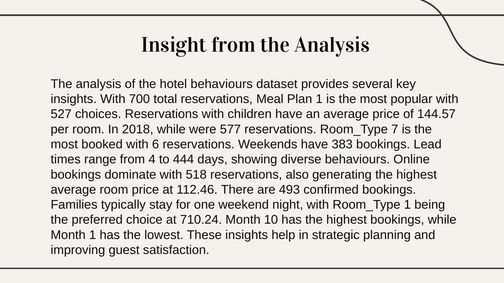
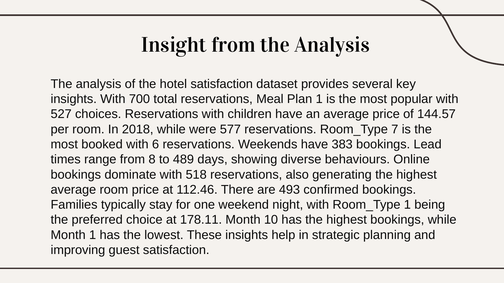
hotel behaviours: behaviours -> satisfaction (222, 84)
4: 4 -> 8 (152, 160)
444: 444 -> 489 (183, 160)
710.24: 710.24 -> 178.11 (201, 220)
